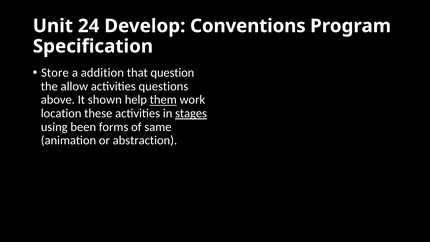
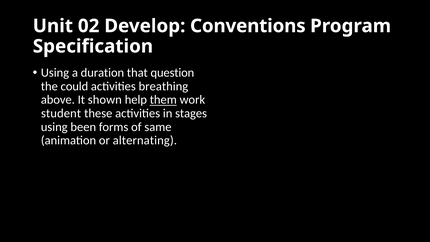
24: 24 -> 02 (89, 26)
Store: Store -> Using (55, 73)
addition: addition -> duration (102, 73)
allow: allow -> could (74, 86)
questions: questions -> breathing (163, 86)
location: location -> student (61, 113)
stages underline: present -> none (191, 113)
abstraction: abstraction -> alternating (145, 140)
